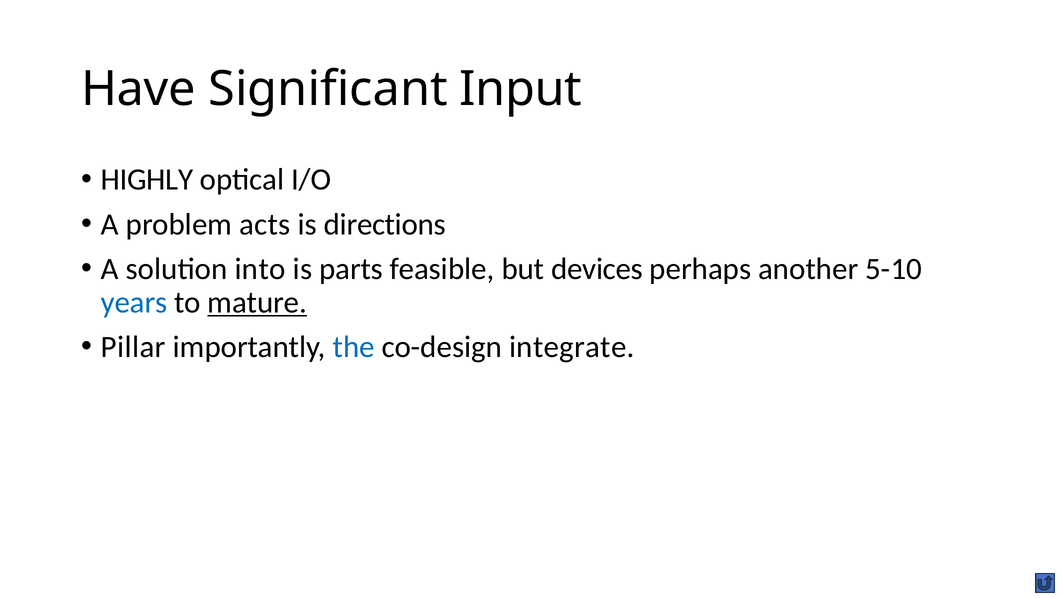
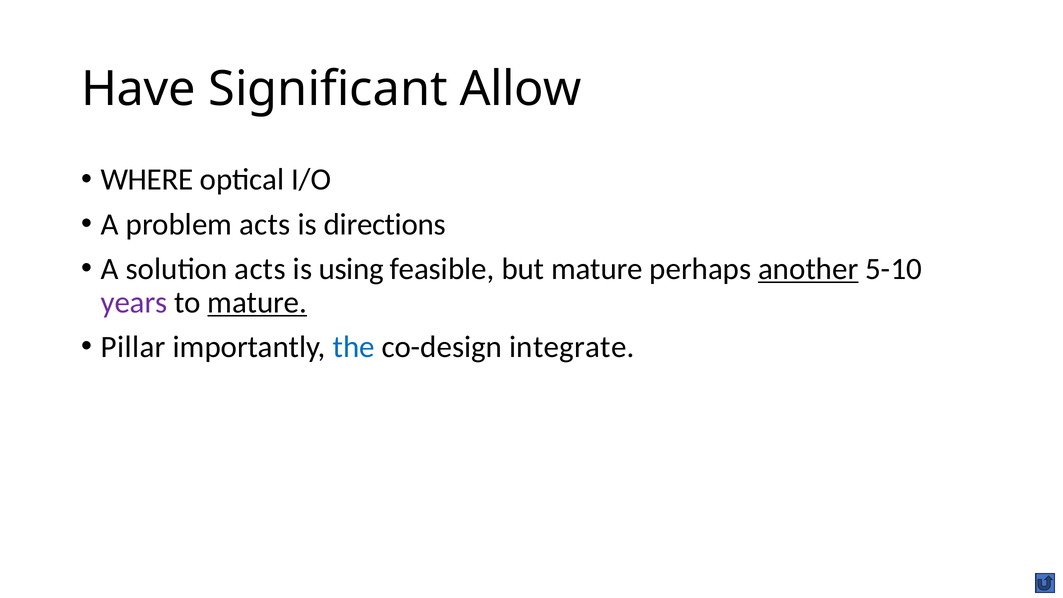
Input: Input -> Allow (521, 89)
HIGHLY: HIGHLY -> WHERE (147, 180)
solution into: into -> acts (260, 269)
parts: parts -> using (351, 269)
but devices: devices -> mature (597, 269)
another underline: none -> present (808, 269)
years colour: blue -> purple (134, 302)
